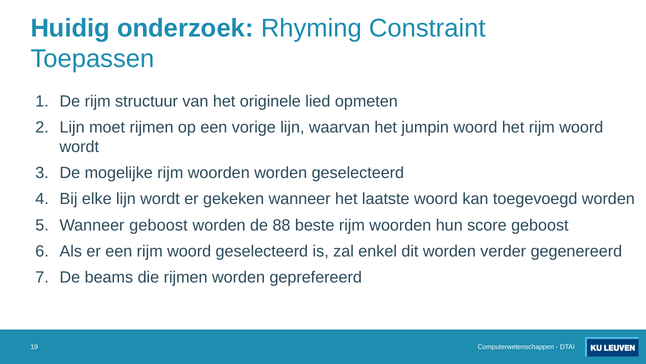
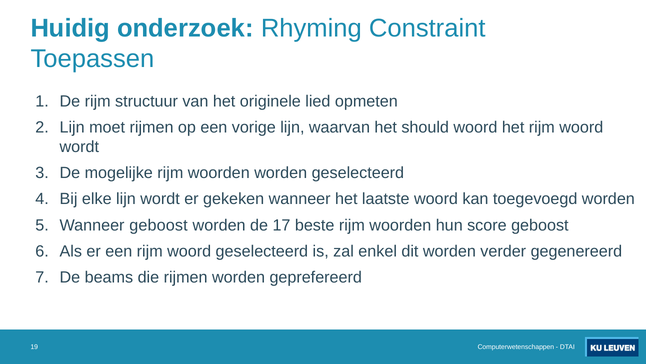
jumpin: jumpin -> should (425, 127)
88: 88 -> 17 (281, 225)
